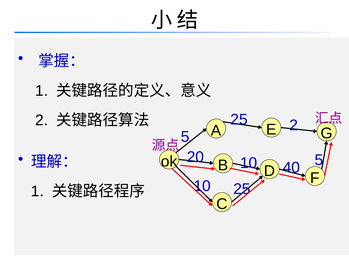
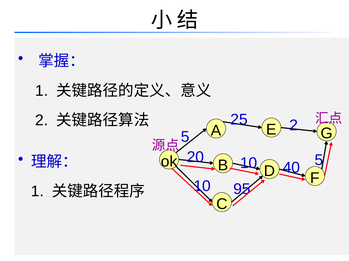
25: 25 -> 95 (242, 190)
